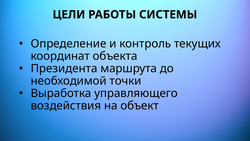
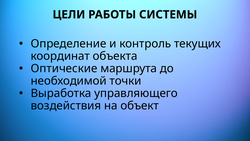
Президента: Президента -> Оптические (64, 68)
